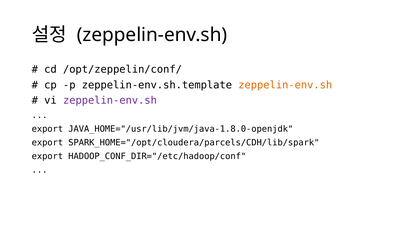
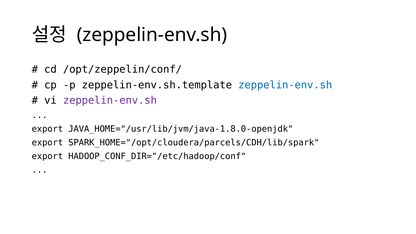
zeppelin-env.sh colour: orange -> blue (285, 85)
